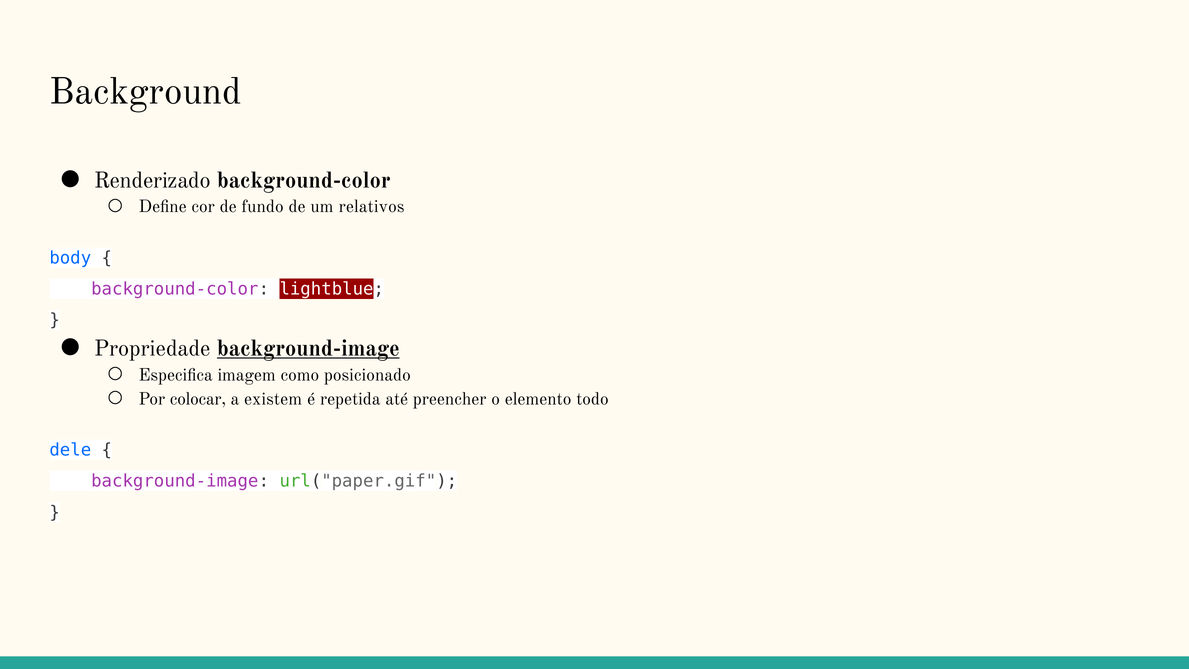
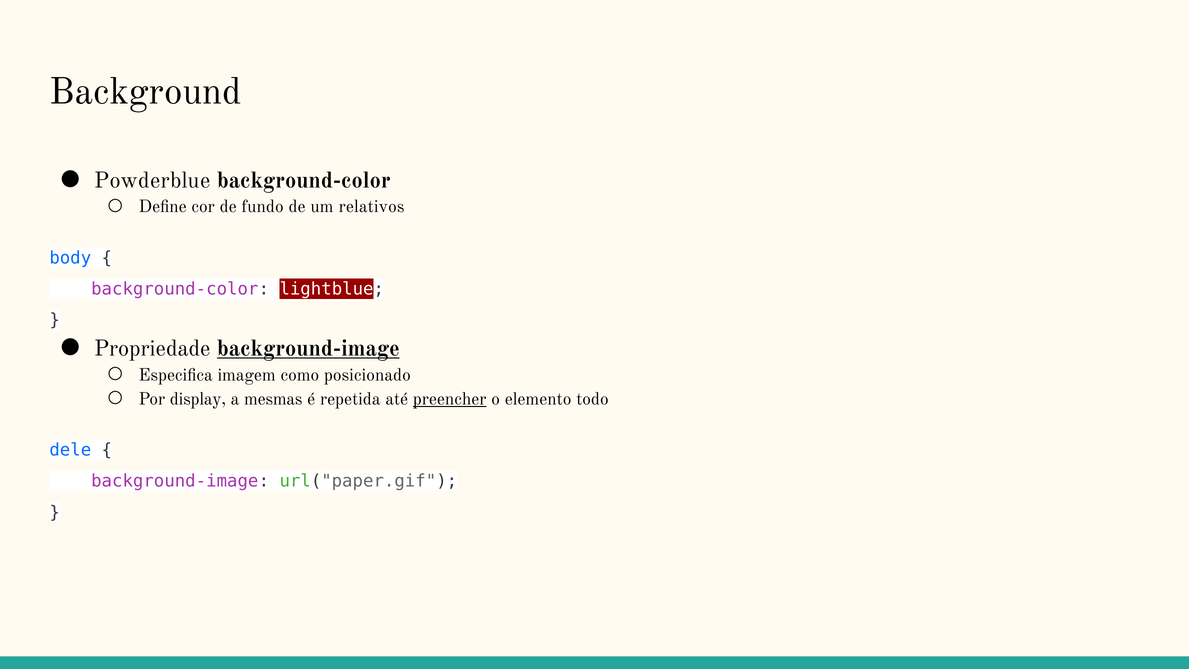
Renderizado: Renderizado -> Powderblue (152, 180)
colocar: colocar -> display (198, 399)
existem: existem -> mesmas (273, 399)
preencher underline: none -> present (450, 399)
